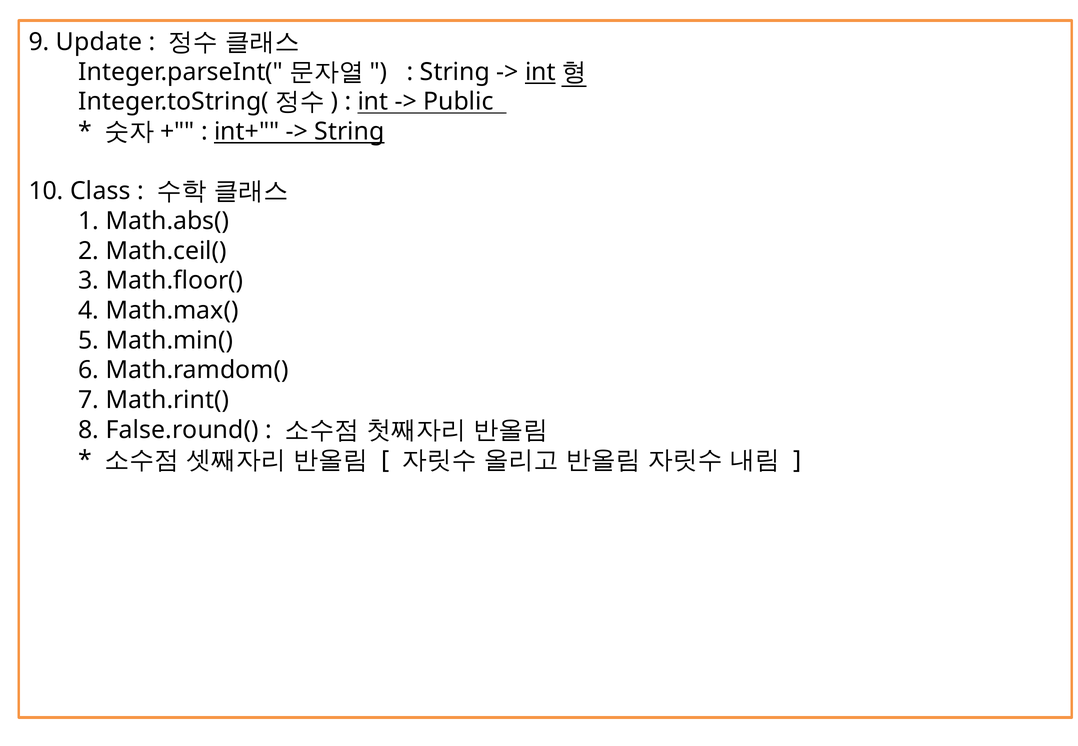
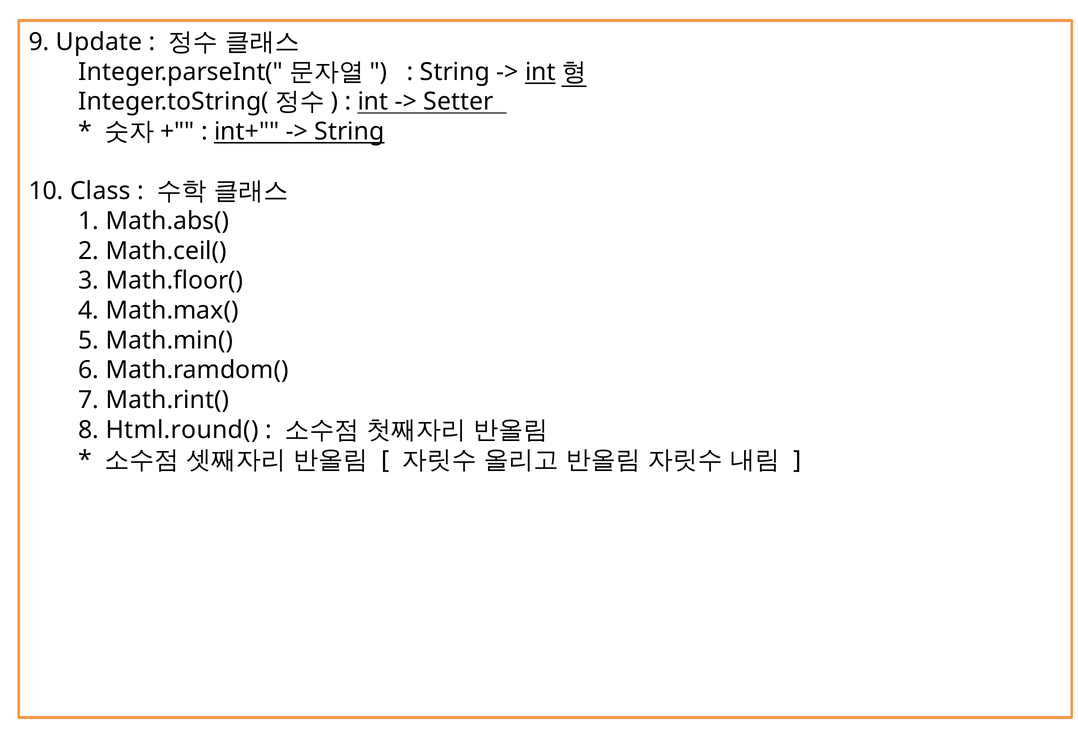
Public: Public -> Setter (458, 102)
False.round(: False.round( -> Html.round( (182, 430)
